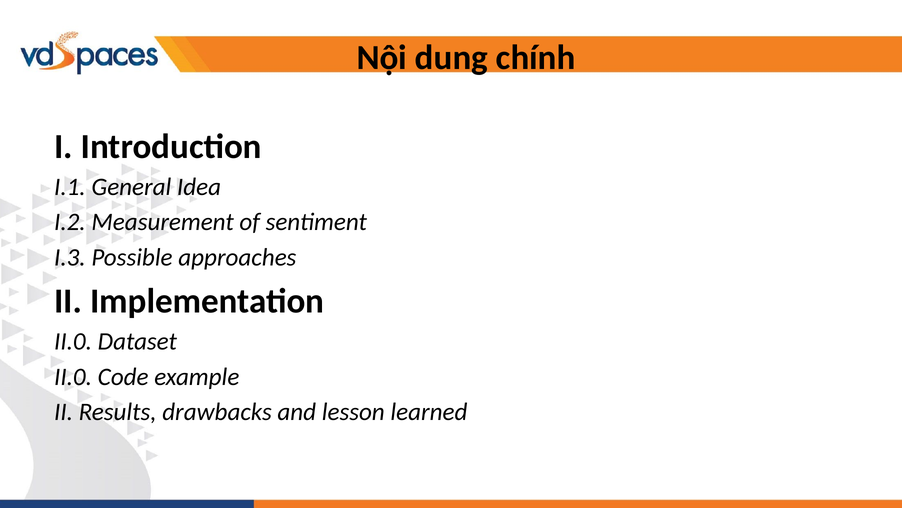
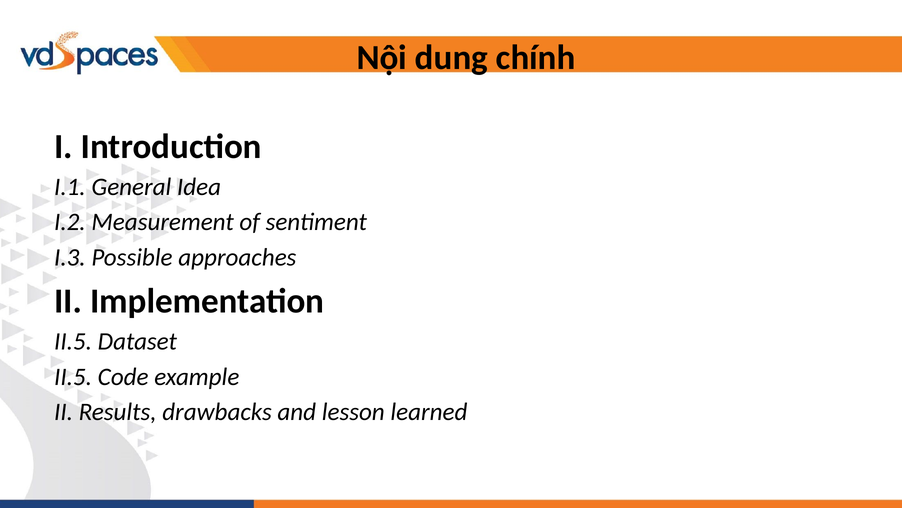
II.0: II.0 -> II.5 (73, 341)
II.0: II.0 -> II.5 (73, 376)
